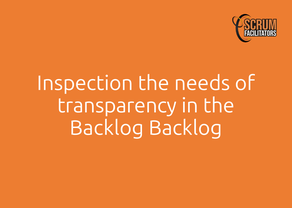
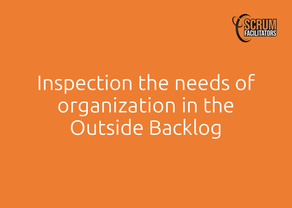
transparency: transparency -> organization (117, 106)
Backlog: Backlog -> Outside (107, 128)
